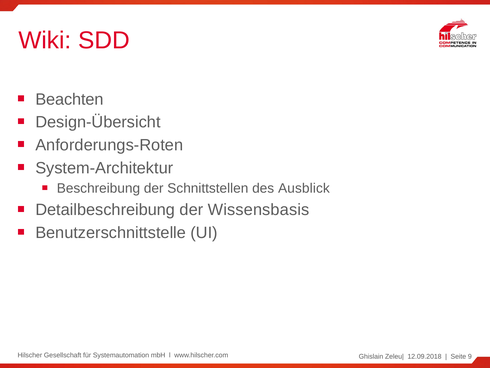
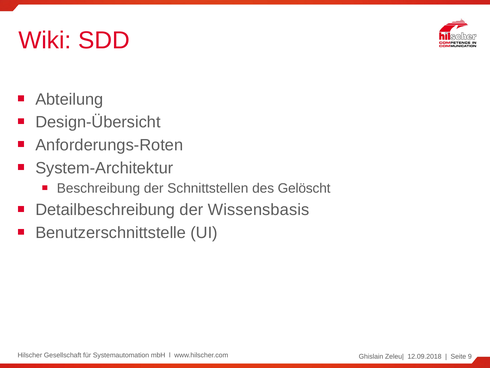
Beachten: Beachten -> Abteilung (69, 99)
Ausblick: Ausblick -> Gelöscht (304, 188)
